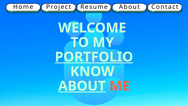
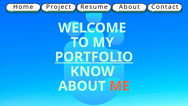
ABOUT underline: present -> none (82, 86)
